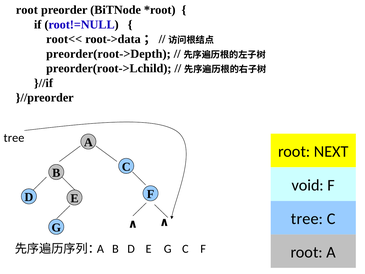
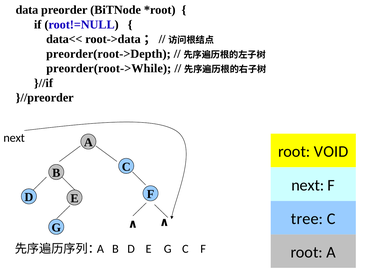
root: root -> data (27, 10)
root<<: root<< -> data<< (64, 39)
preorder(root->Lchild: preorder(root->Lchild -> preorder(root->While (109, 68)
tree: tree -> next (14, 138)
NEXT: NEXT -> VOID (331, 151)
void: void -> next (308, 185)
